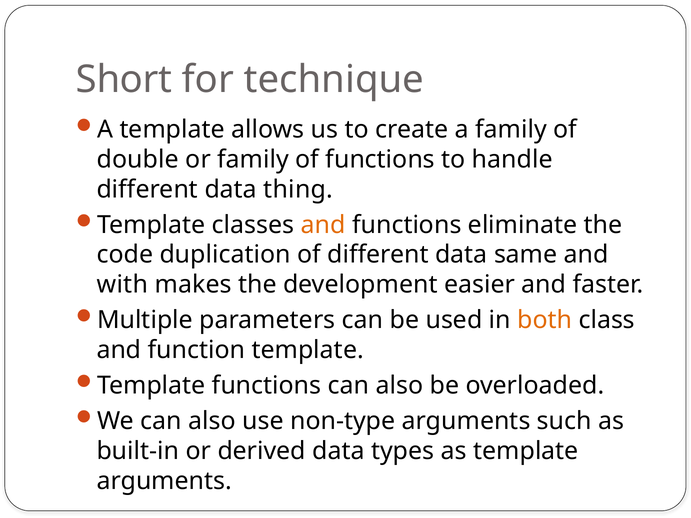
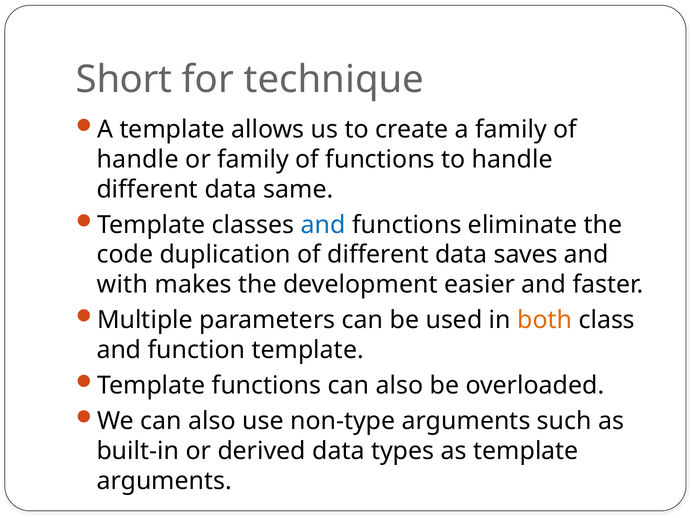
double: double -> handle (138, 159)
thing: thing -> same (298, 189)
and colour: orange -> blue (323, 225)
same: same -> saves (526, 255)
